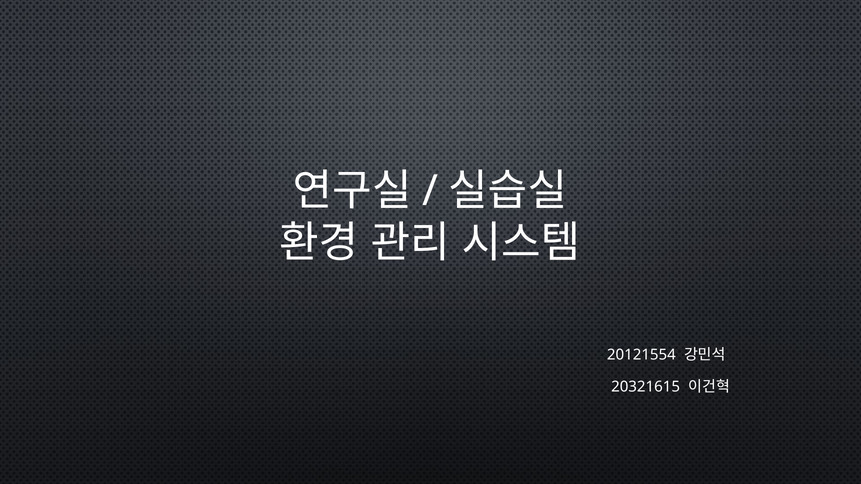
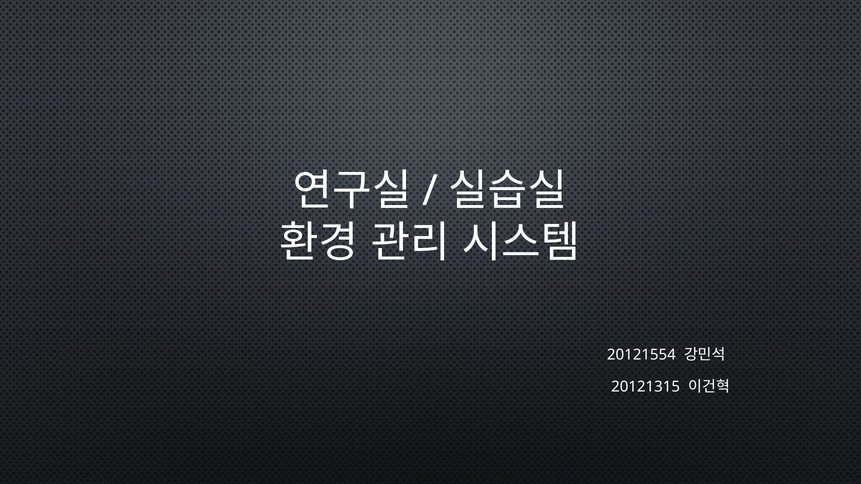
20321615: 20321615 -> 20121315 (646, 387)
